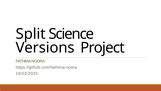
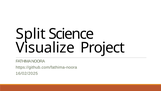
Versions: Versions -> Visualize (45, 47)
